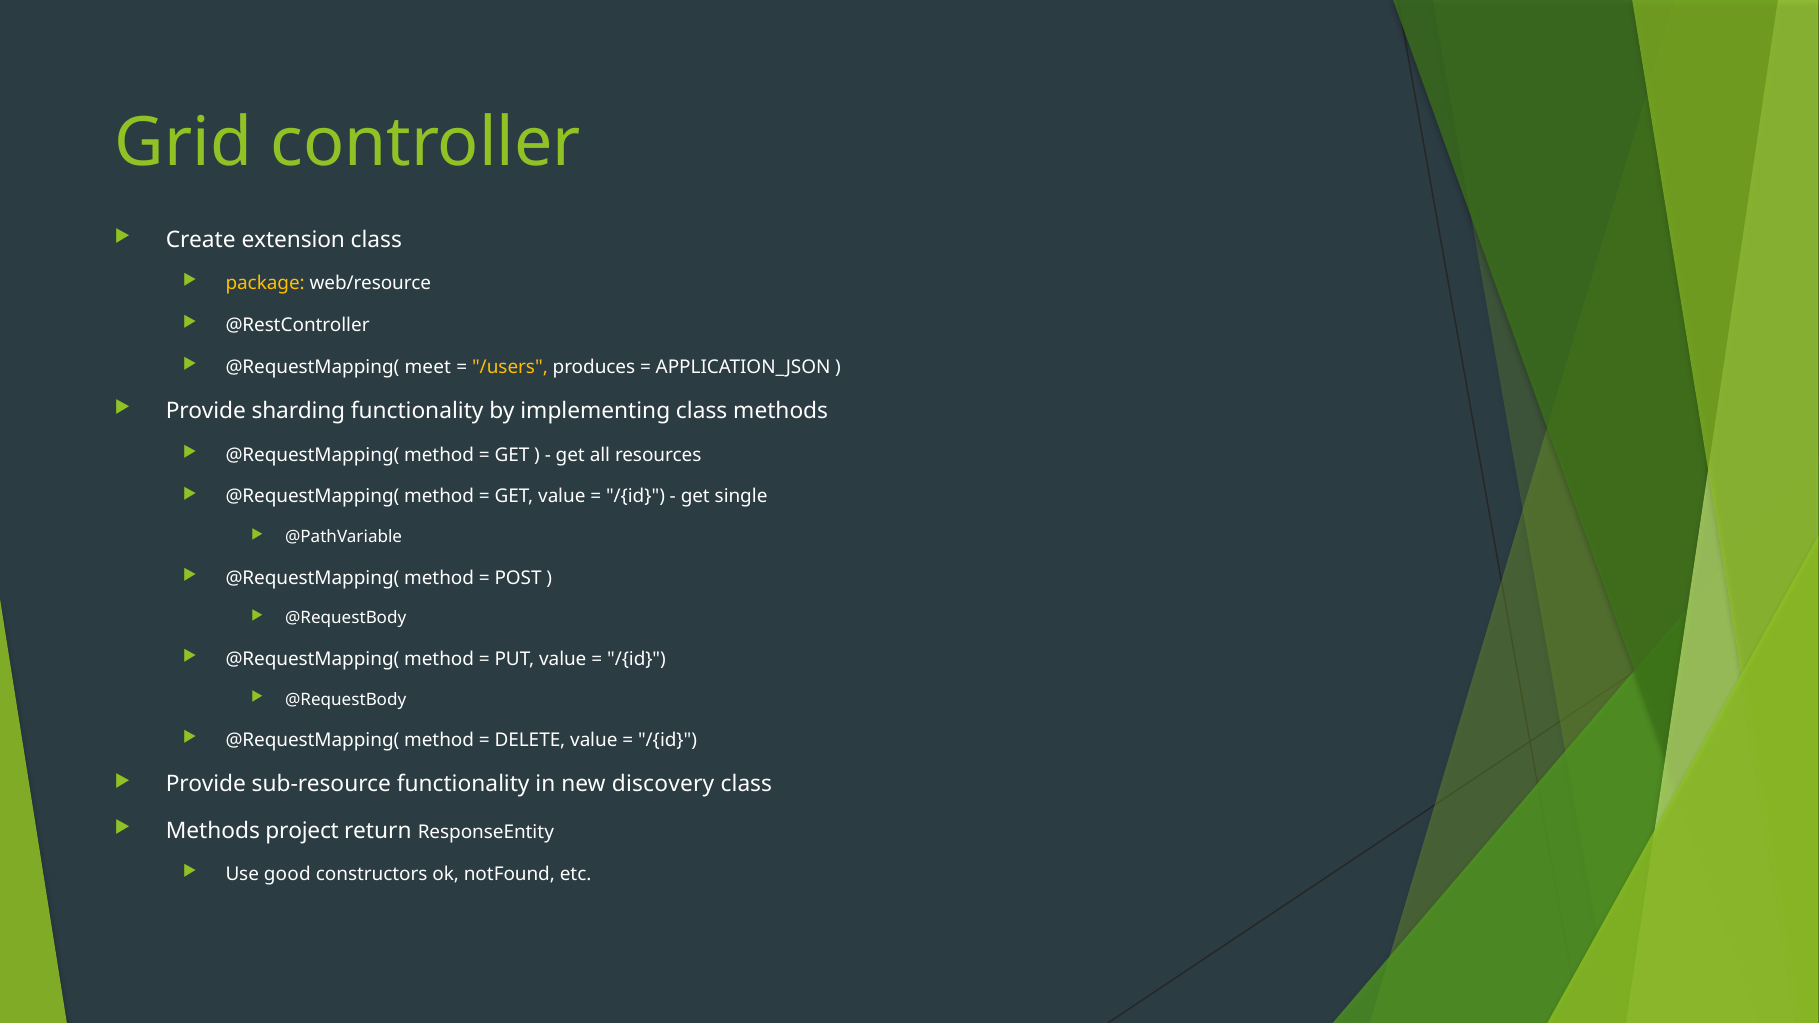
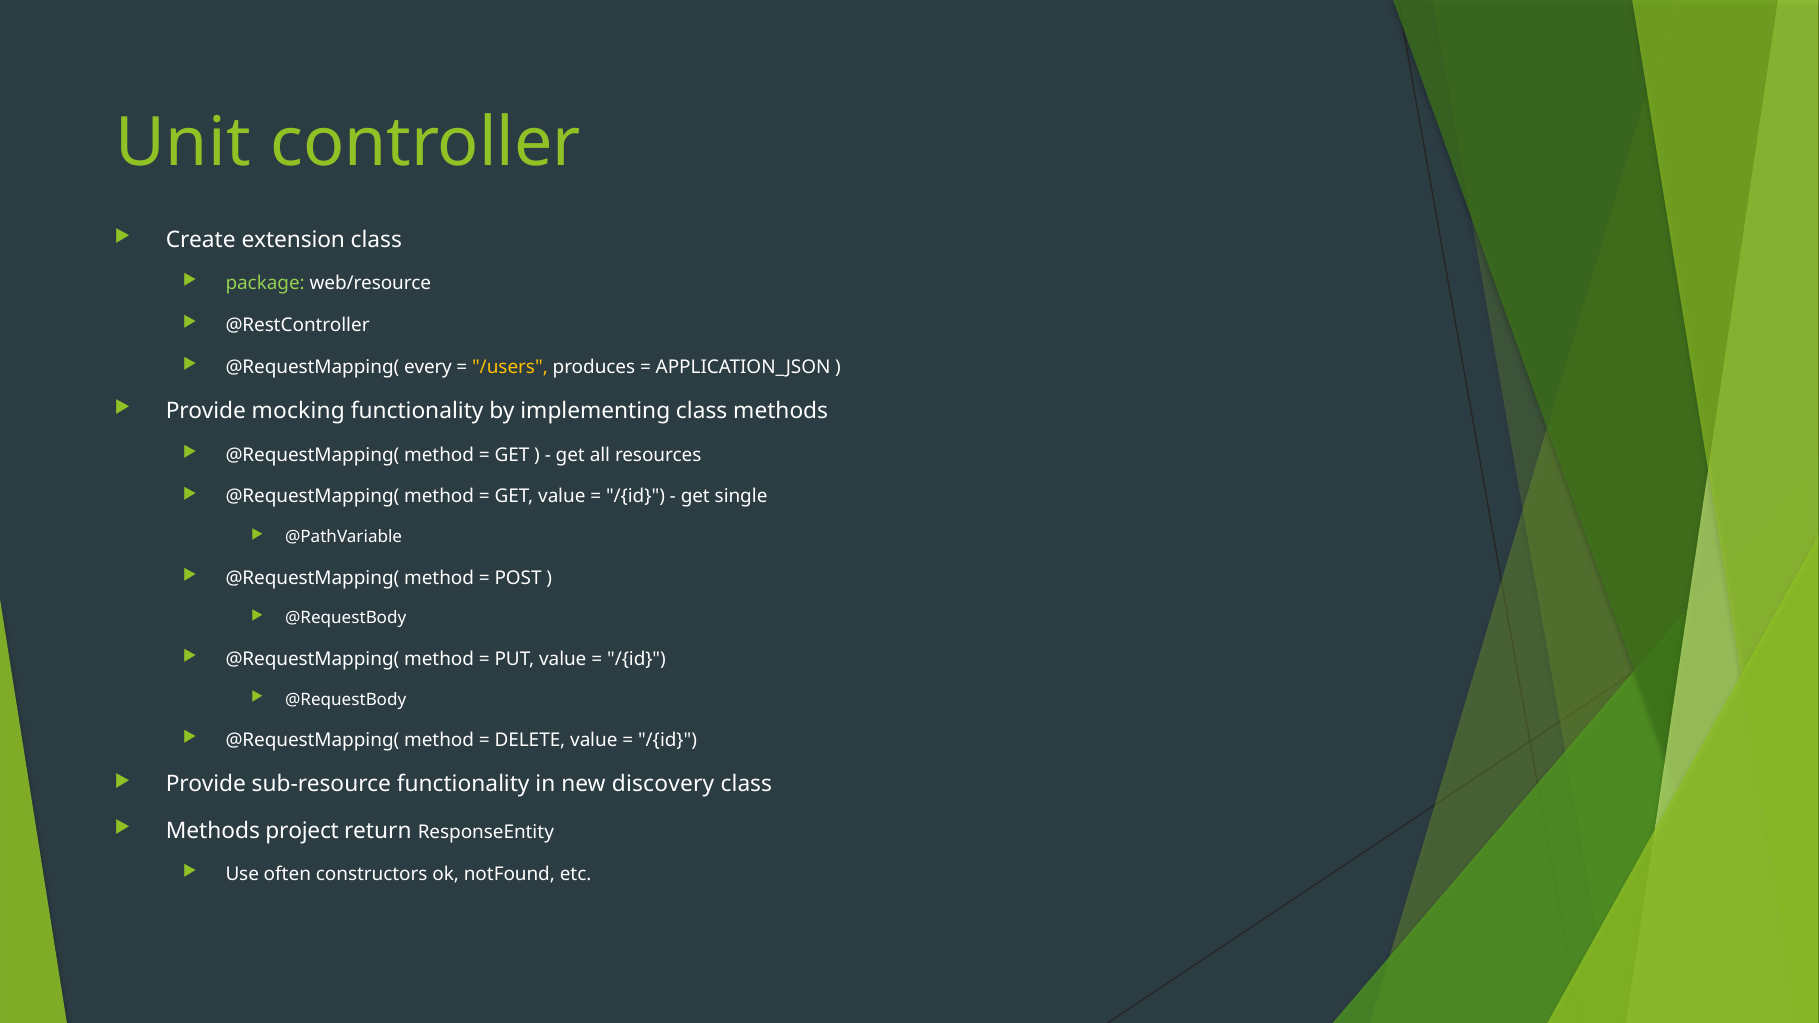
Grid: Grid -> Unit (183, 143)
package colour: yellow -> light green (265, 284)
meet: meet -> every (428, 367)
sharding: sharding -> mocking (298, 411)
good: good -> often (287, 875)
